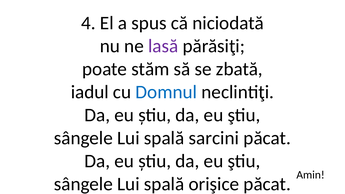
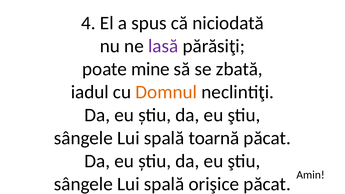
stăm: stăm -> mine (150, 69)
Domnul colour: blue -> orange (166, 92)
sarcini: sarcini -> toarnă (214, 138)
